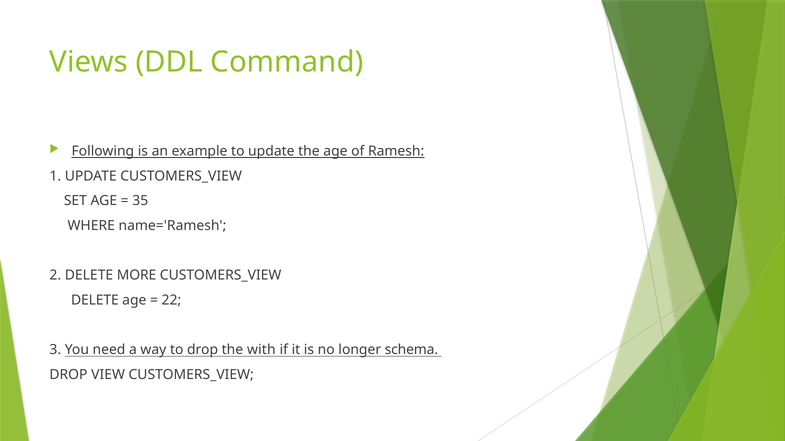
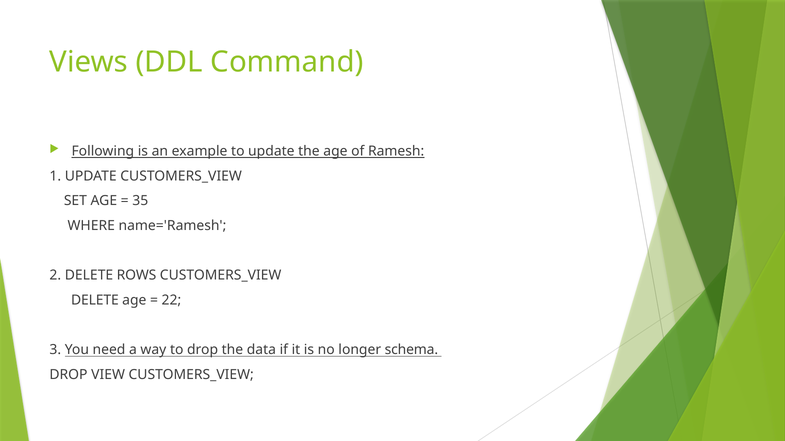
MORE: MORE -> ROWS (137, 276)
with: with -> data (261, 350)
